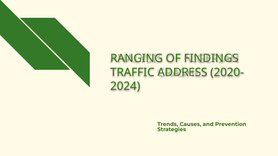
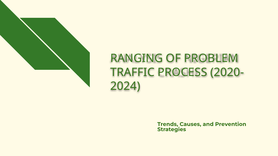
FINDINGS: FINDINGS -> PROBLEM (211, 59)
ADDRESS: ADDRESS -> PROCESS (182, 72)
